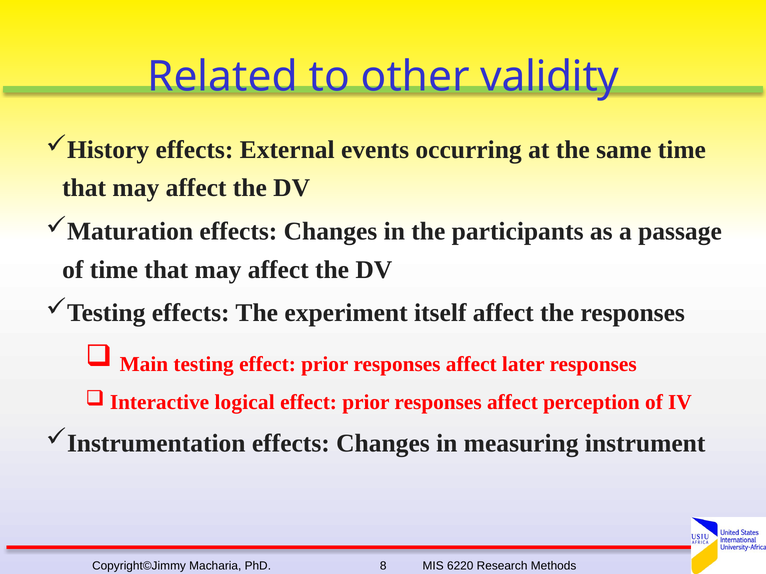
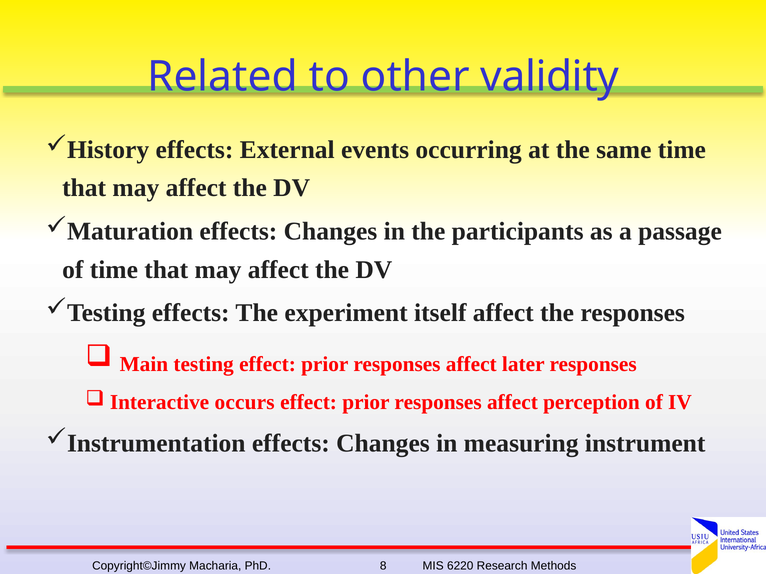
logical: logical -> occurs (245, 402)
